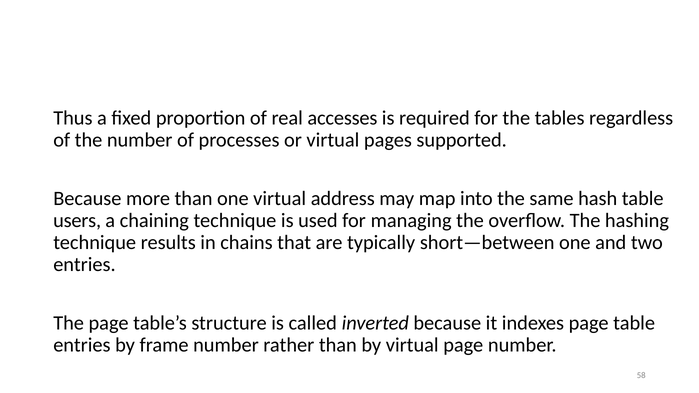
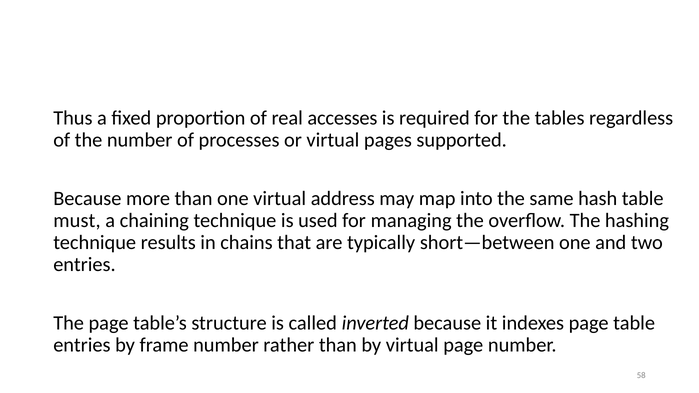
users: users -> must (77, 221)
